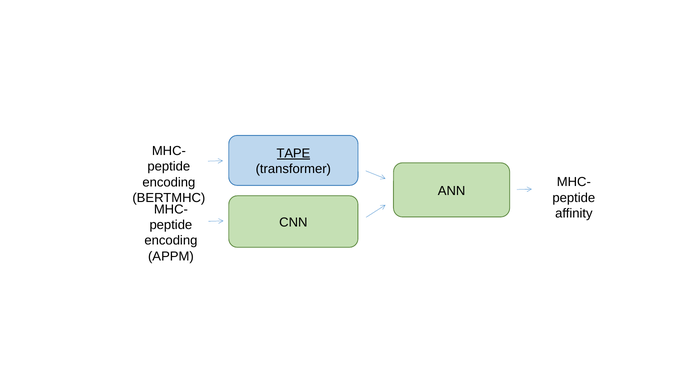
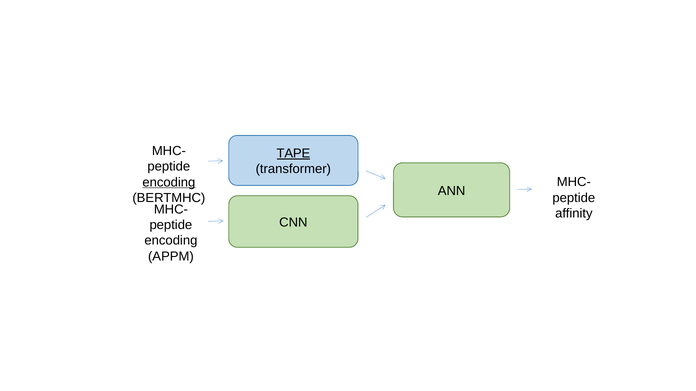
encoding underline: none -> present (169, 182)
